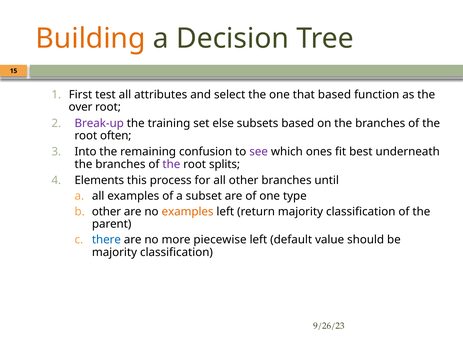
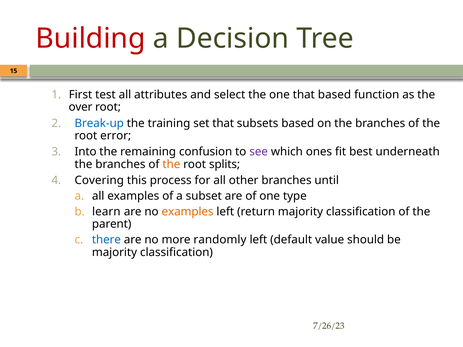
Building colour: orange -> red (91, 39)
Break-up colour: purple -> blue (99, 123)
set else: else -> that (223, 123)
often: often -> error (116, 136)
the colour: purple -> orange (171, 164)
Elements: Elements -> Covering (99, 180)
other: other -> learn (106, 212)
piecewise: piecewise -> randomly (220, 240)
9/26/23: 9/26/23 -> 7/26/23 (329, 326)
